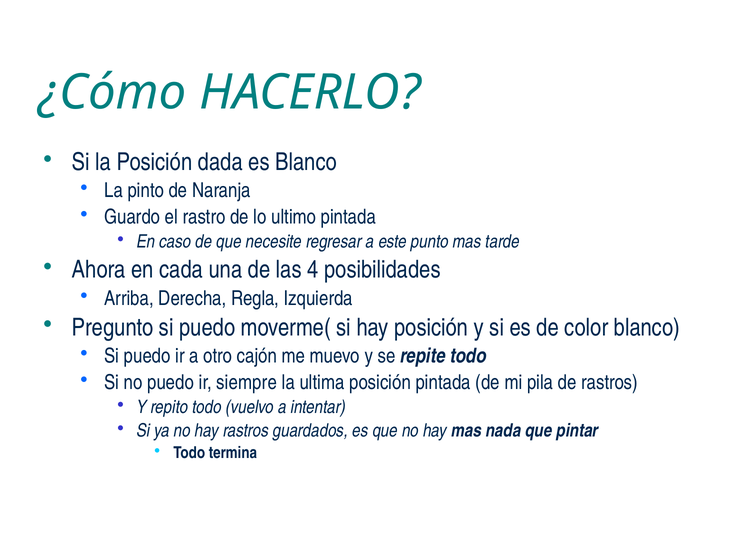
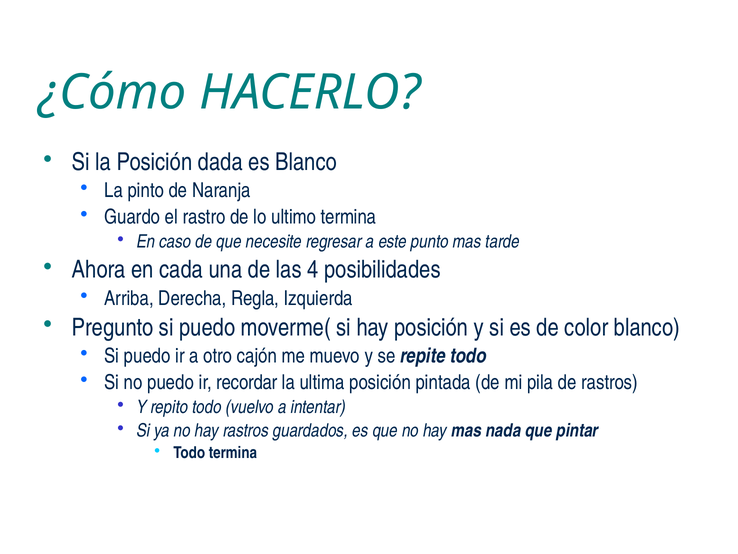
ultimo pintada: pintada -> termina (349, 217)
siempre: siempre -> recordar (247, 382)
